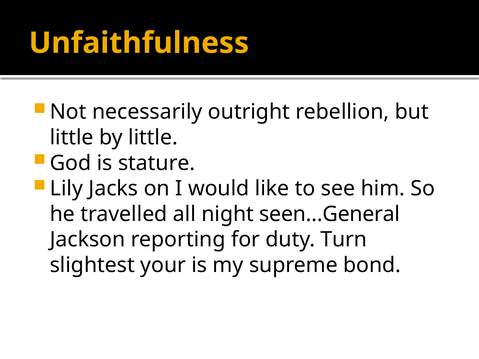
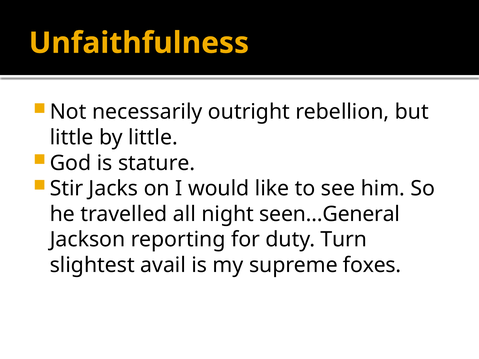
Lily: Lily -> Stir (67, 189)
your: your -> avail (163, 265)
bond: bond -> foxes (372, 265)
